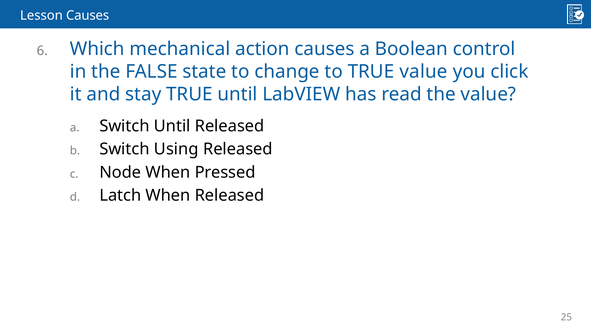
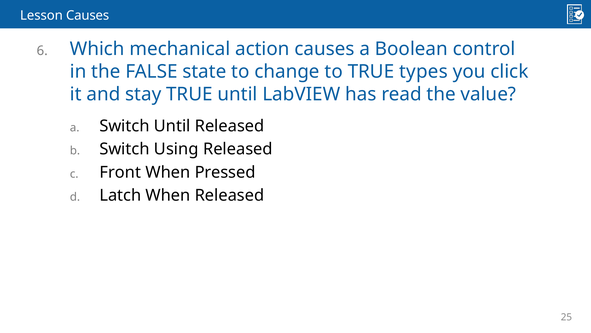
TRUE value: value -> types (424, 71)
Node: Node -> Front (120, 172)
